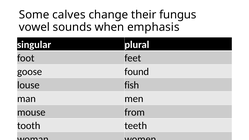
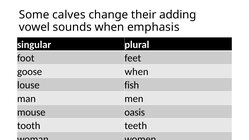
fungus: fungus -> adding (178, 15)
goose found: found -> when (137, 72)
from: from -> oasis (135, 112)
